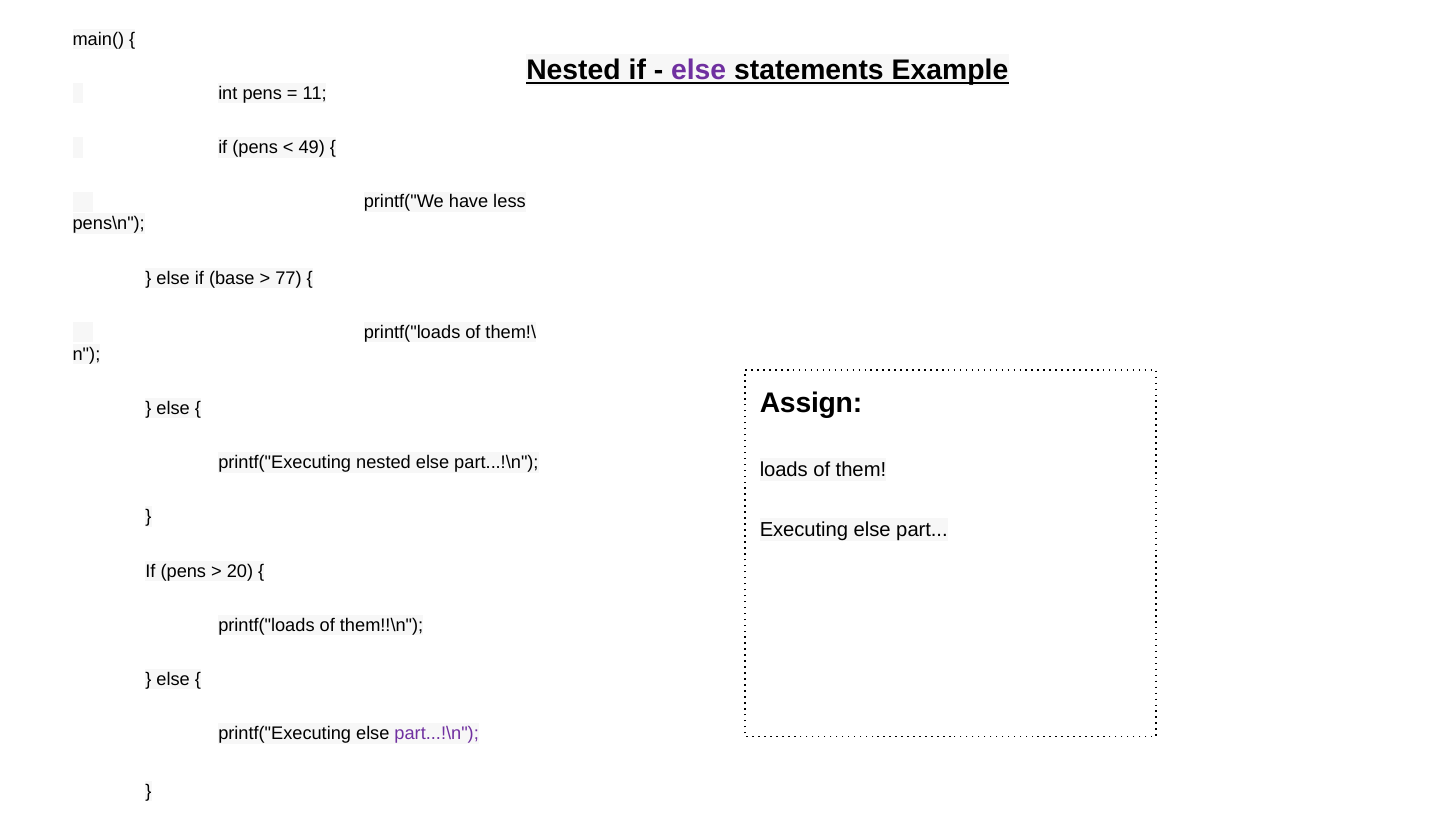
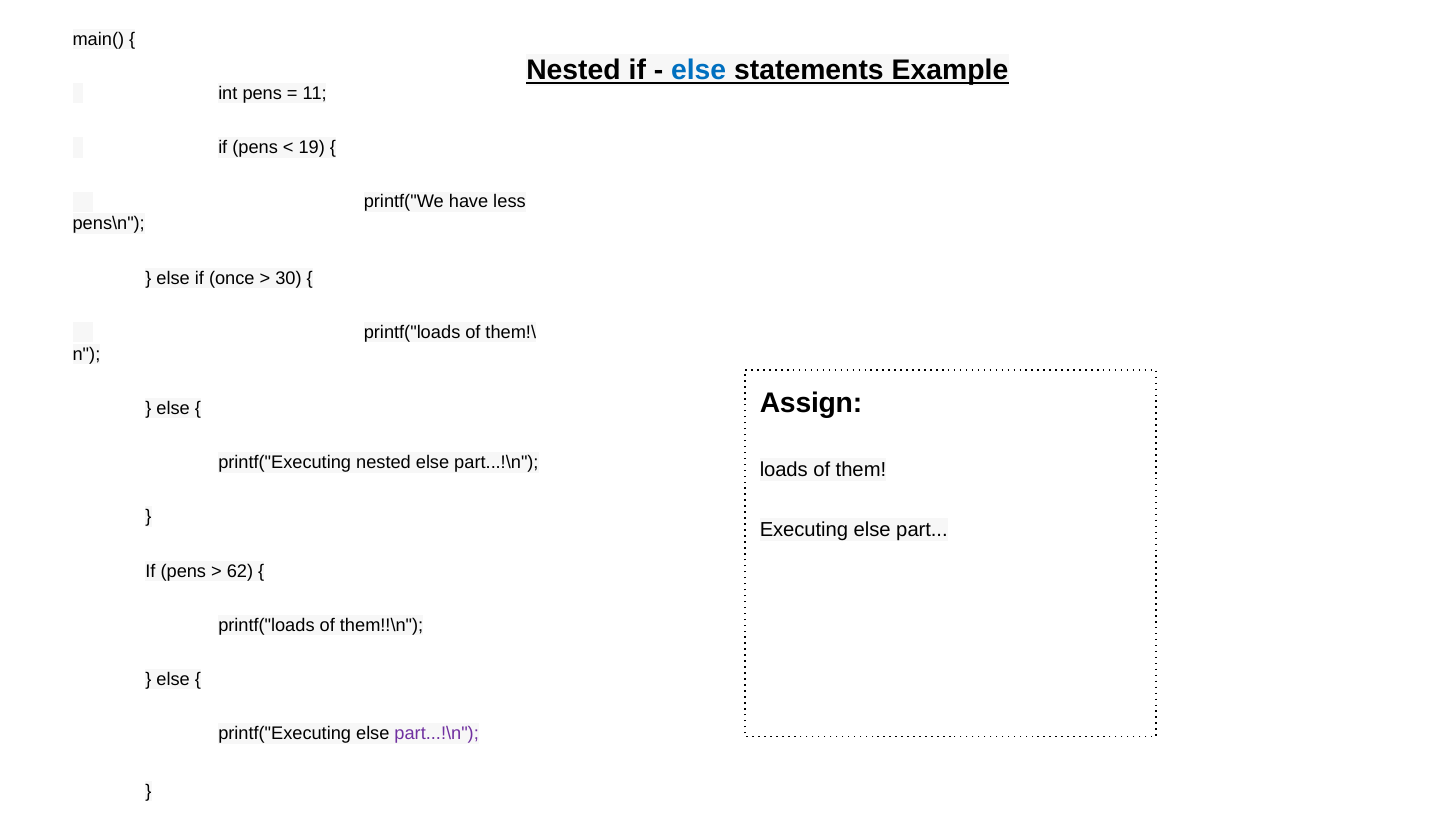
else colour: purple -> blue (699, 70)
49: 49 -> 19 (312, 148)
base: base -> once (232, 278)
77: 77 -> 30 (288, 278)
20: 20 -> 62 (240, 571)
